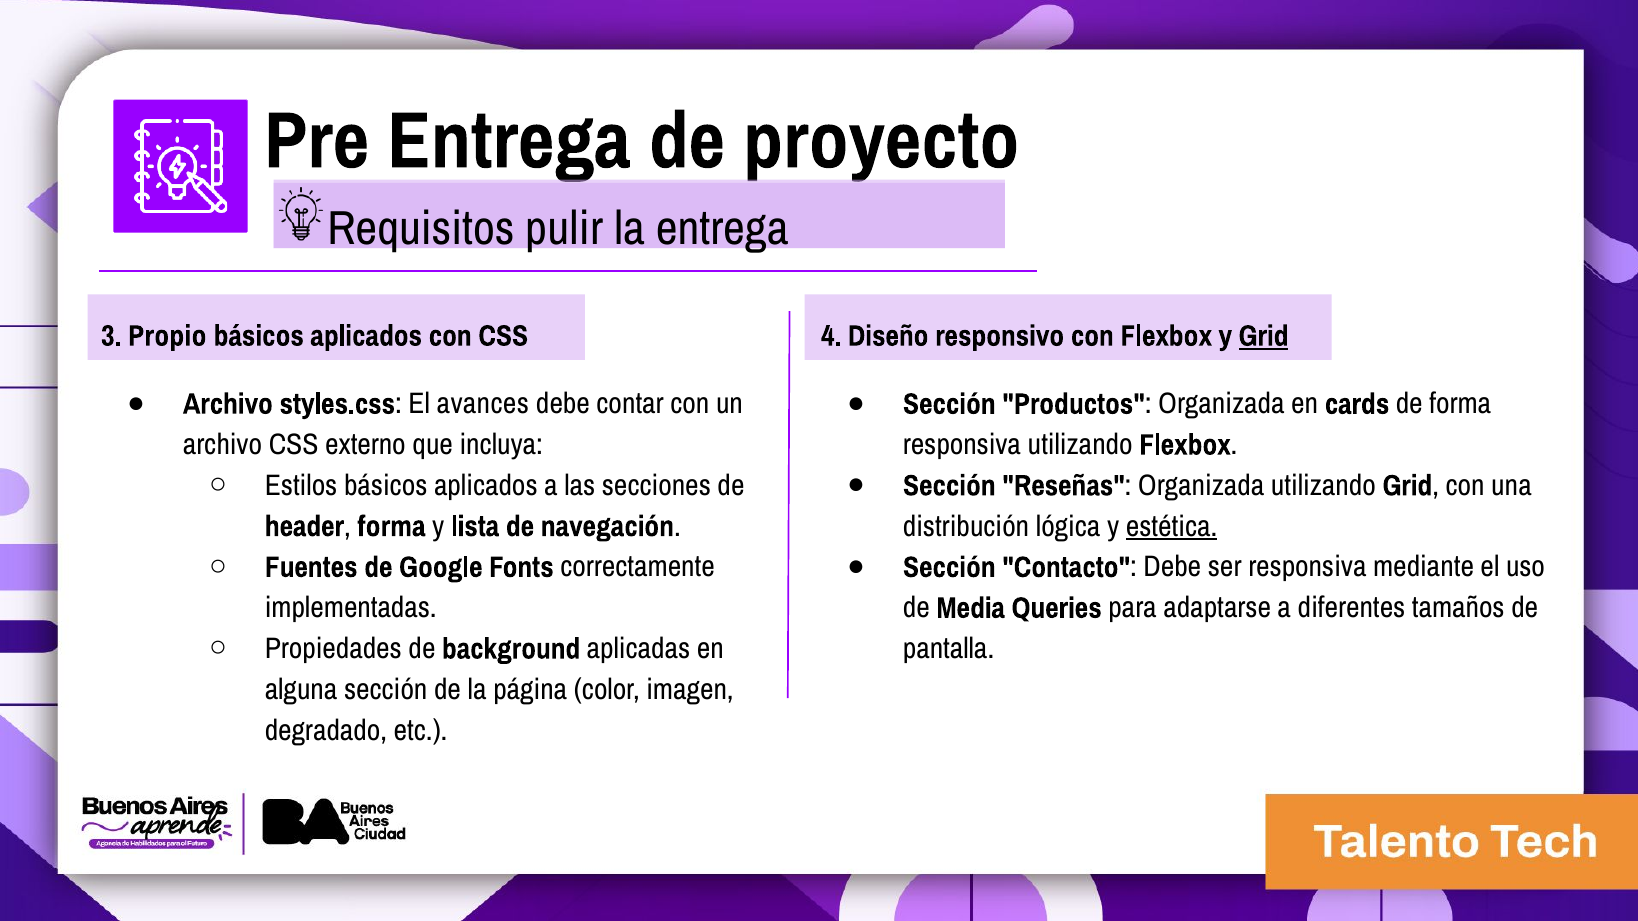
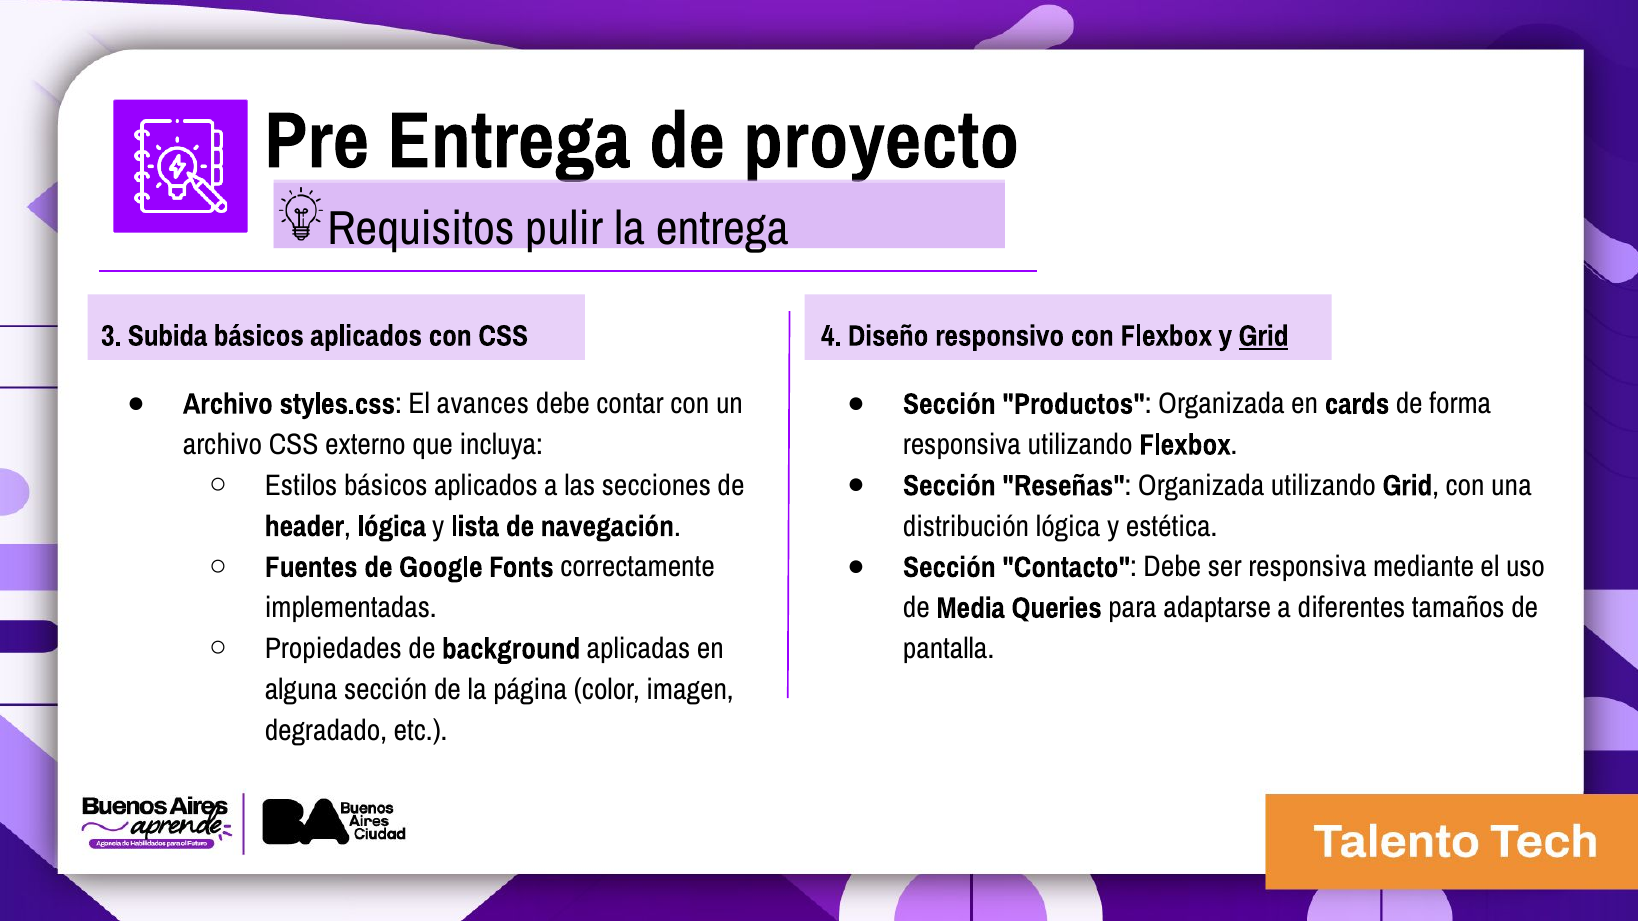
Propio: Propio -> Subida (168, 336)
header forma: forma -> lógica (392, 527)
estética underline: present -> none (1172, 527)
